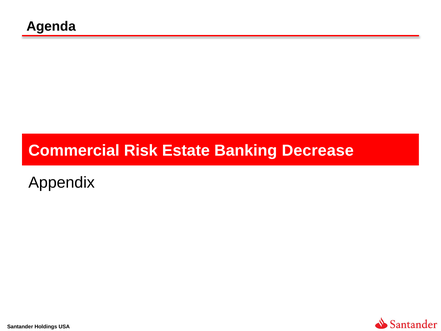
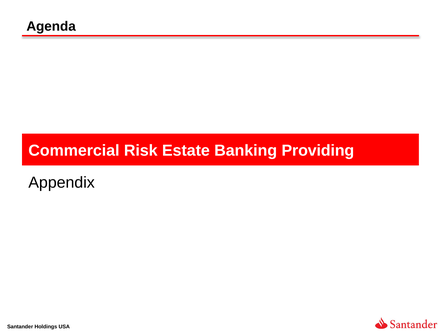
Decrease: Decrease -> Providing (318, 151)
